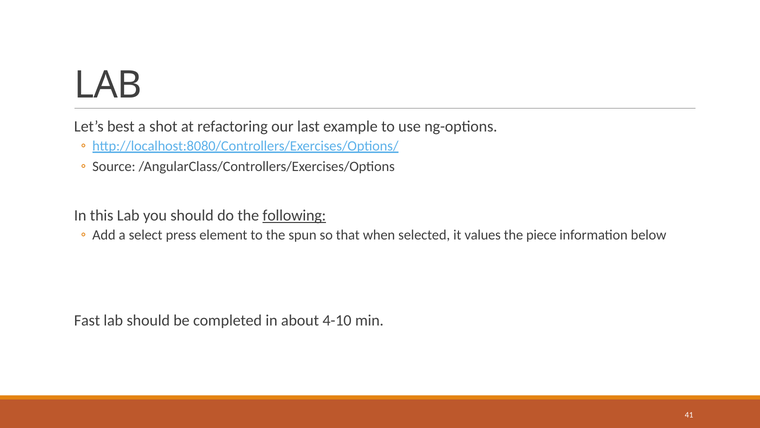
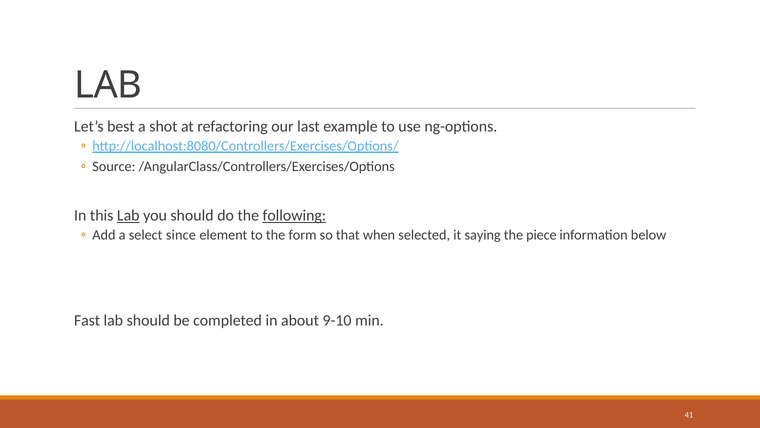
Lab underline: none -> present (128, 215)
press: press -> since (181, 235)
spun: spun -> form (303, 235)
values: values -> saying (483, 235)
4-10: 4-10 -> 9-10 (337, 320)
